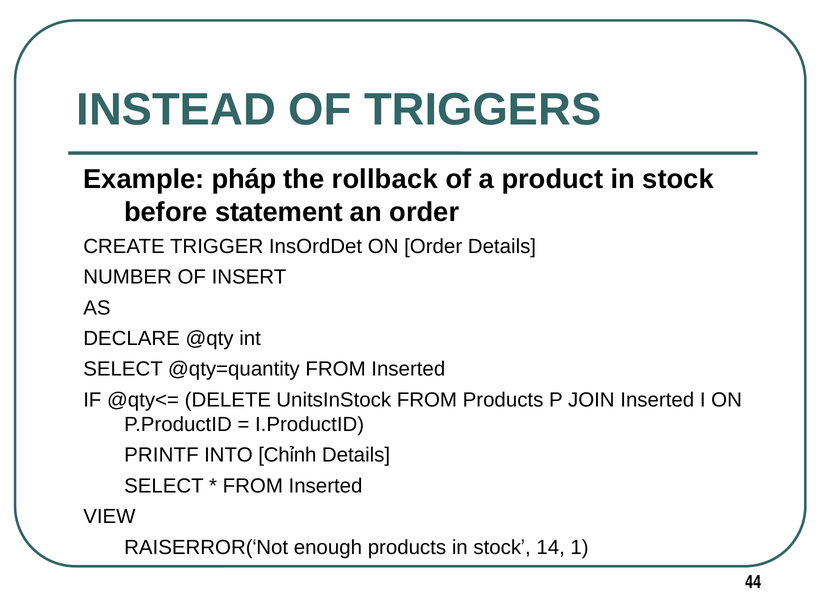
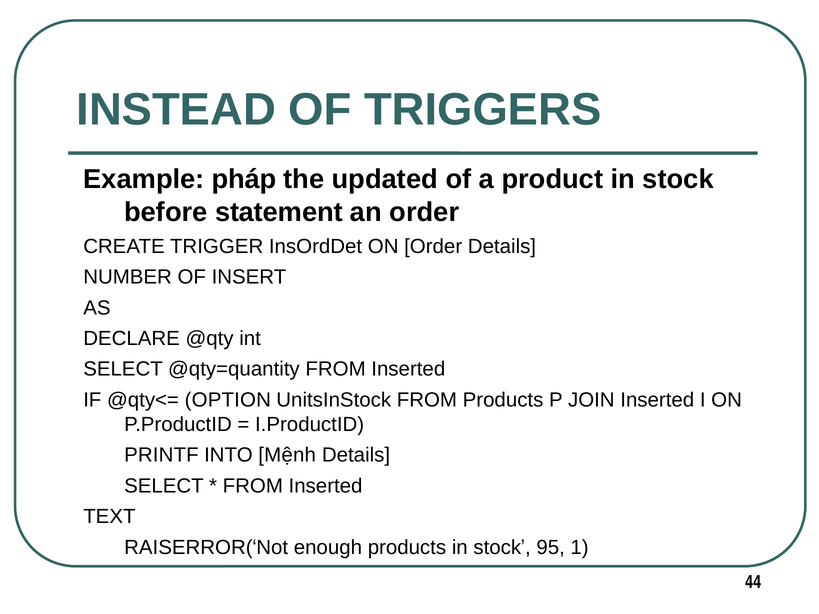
rollback: rollback -> updated (385, 179)
DELETE: DELETE -> OPTION (228, 400)
Chỉnh: Chỉnh -> Mệnh (287, 455)
VIEW: VIEW -> TEXT (109, 517)
14: 14 -> 95 (551, 548)
